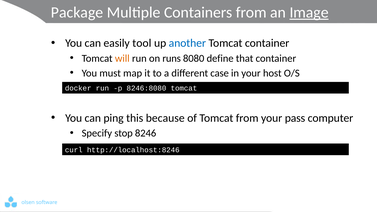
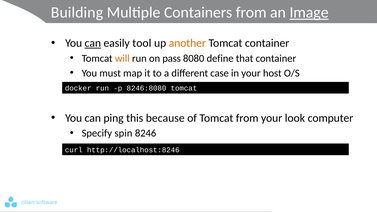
Package: Package -> Building (77, 13)
can underline: none -> present (93, 43)
another colour: blue -> orange (187, 43)
runs: runs -> pass (172, 58)
pass: pass -> look (295, 118)
stop: stop -> spin (123, 133)
